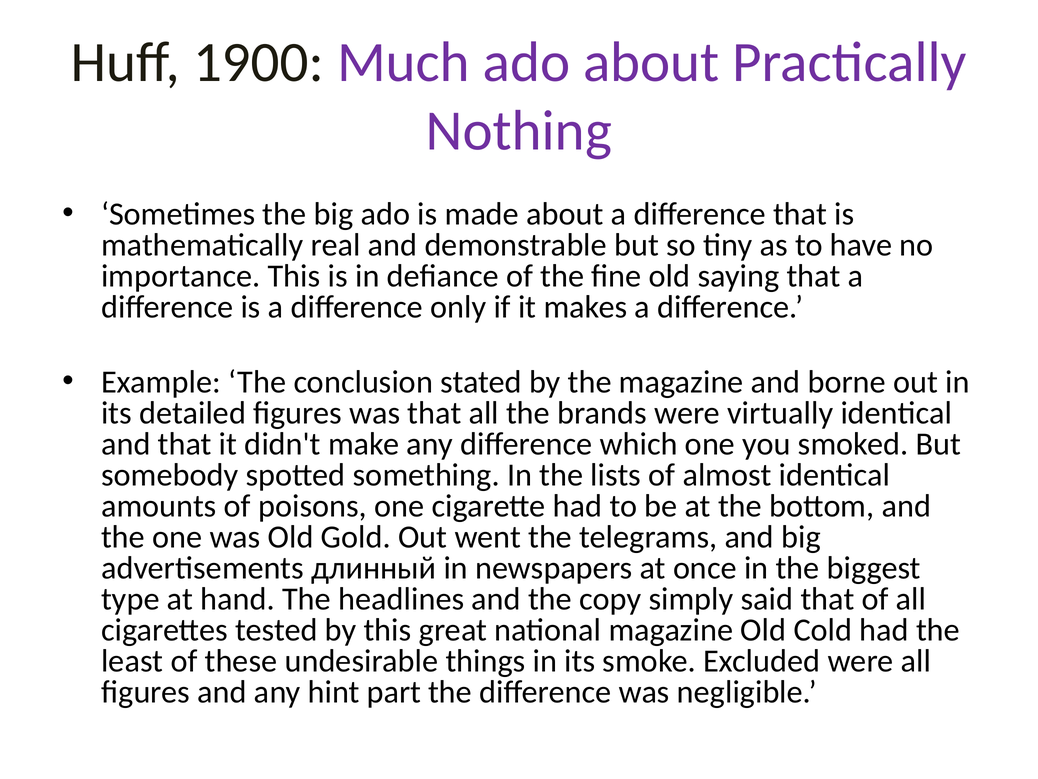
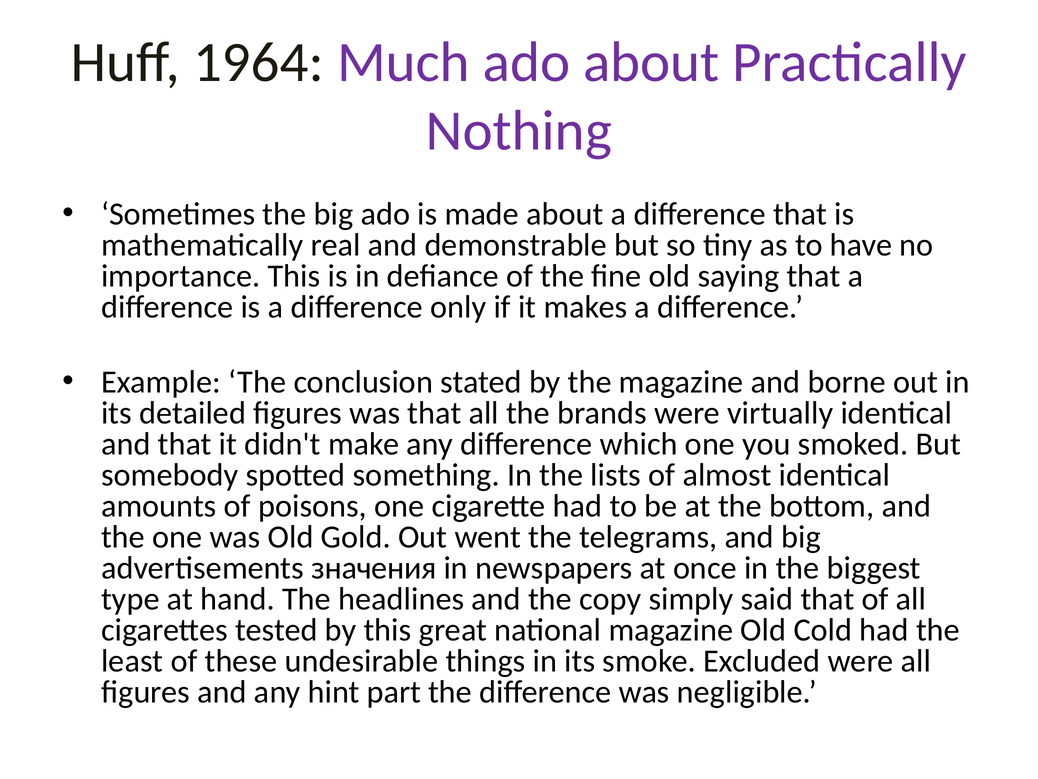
1900: 1900 -> 1964 (259, 62)
длинный: длинный -> значения (374, 568)
